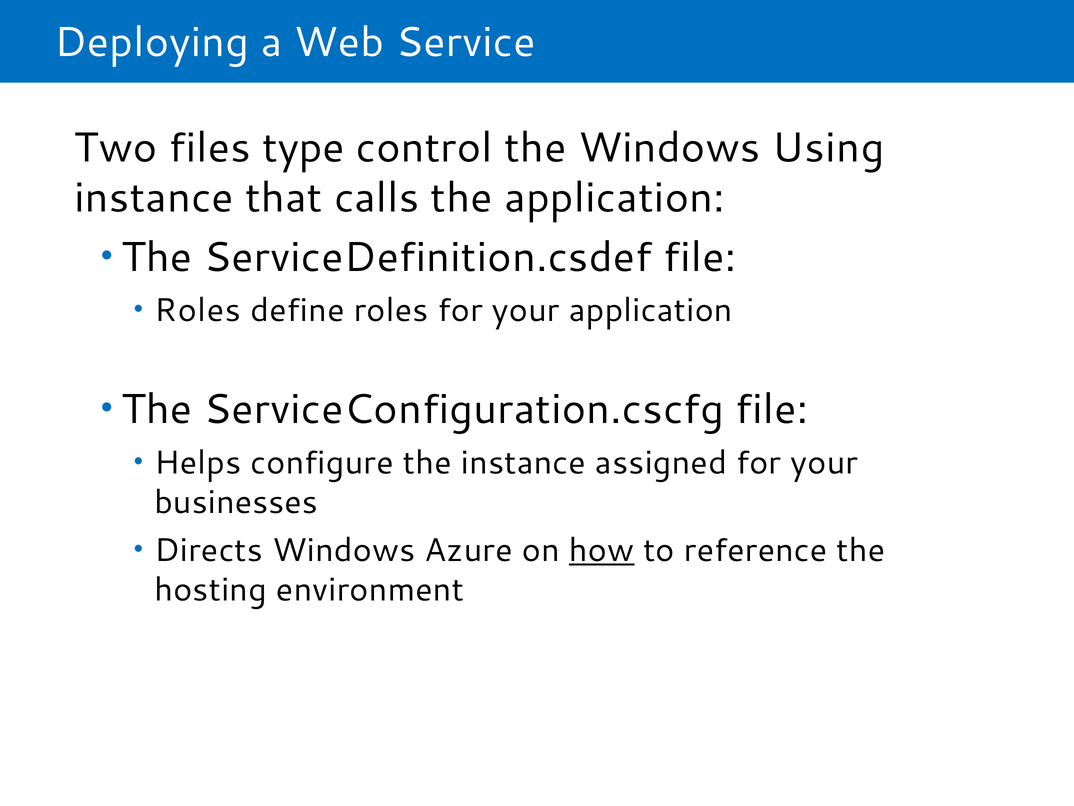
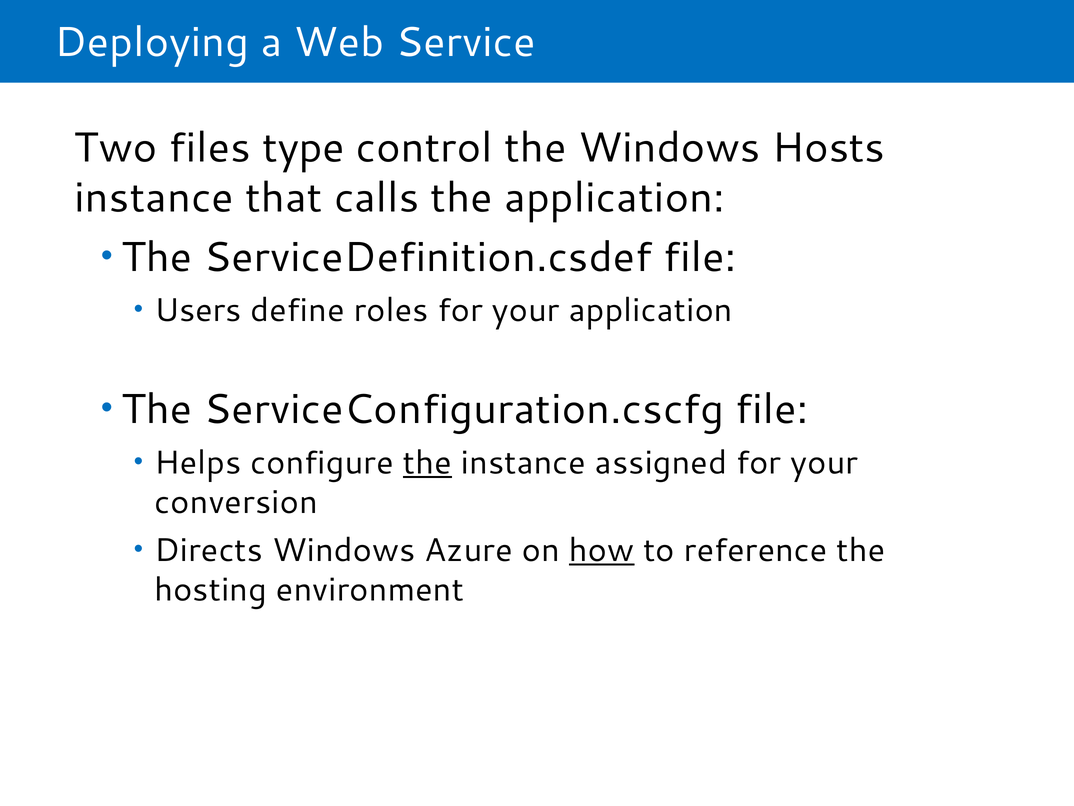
Using: Using -> Hosts (829, 148)
Roles: Roles -> Users (198, 310)
the underline: none -> present (427, 462)
businesses: businesses -> conversion (236, 502)
